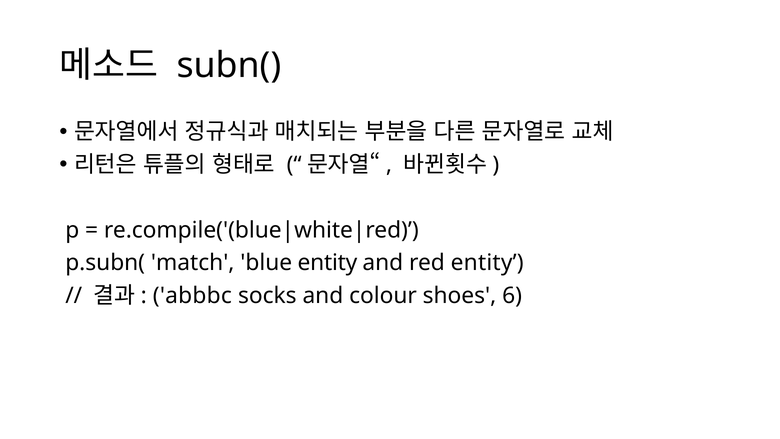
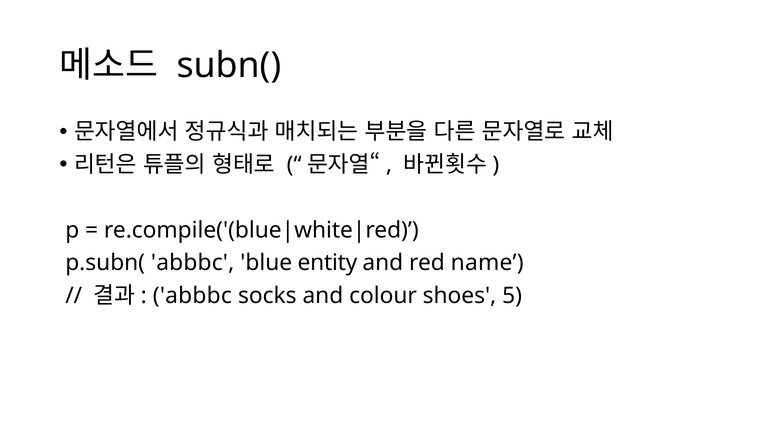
p.subn( match: match -> abbbc (193, 263)
red entity: entity -> name (487, 263)
6: 6 -> 5 (512, 295)
